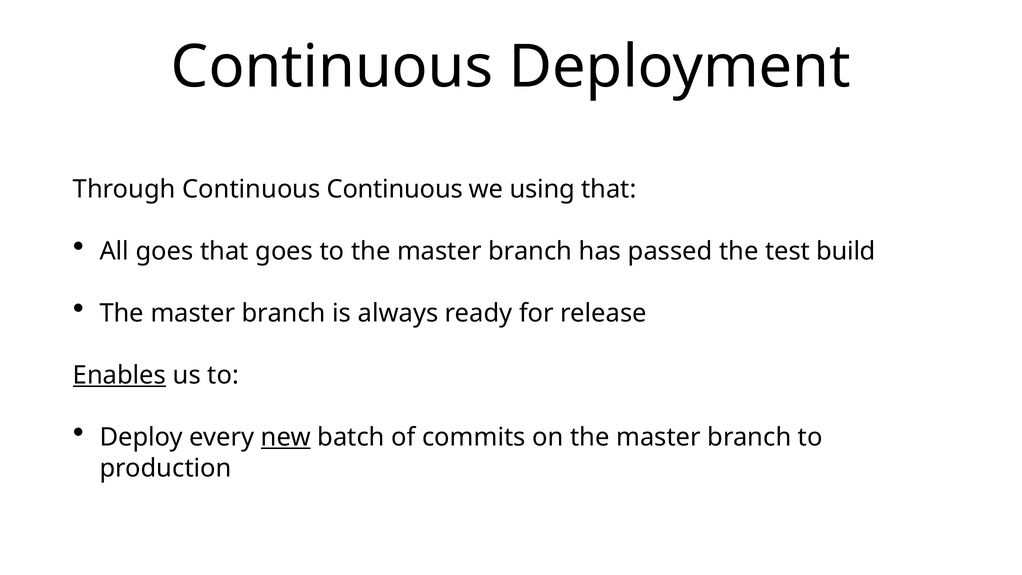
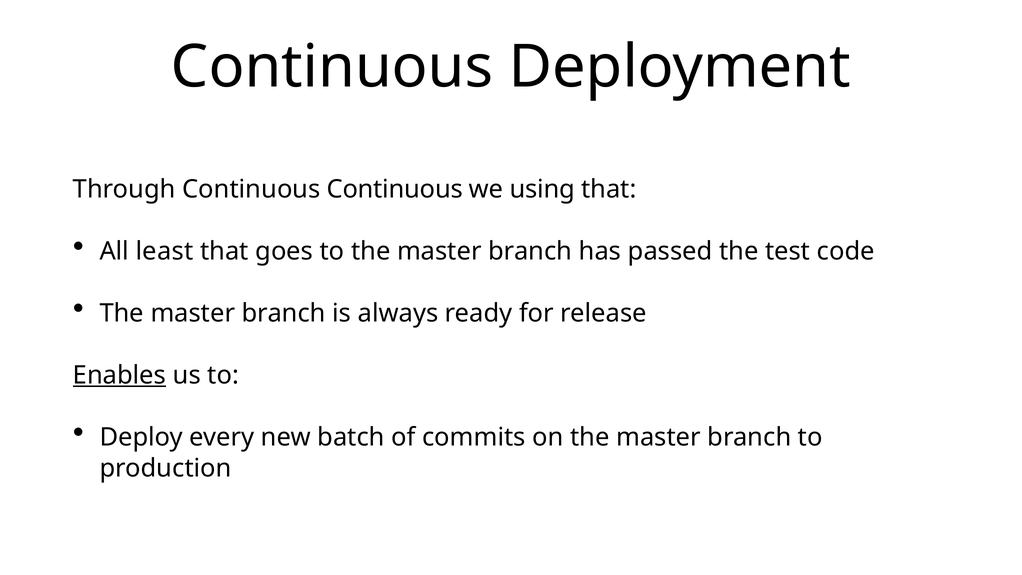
All goes: goes -> least (164, 251)
build: build -> code (846, 251)
new underline: present -> none (286, 437)
